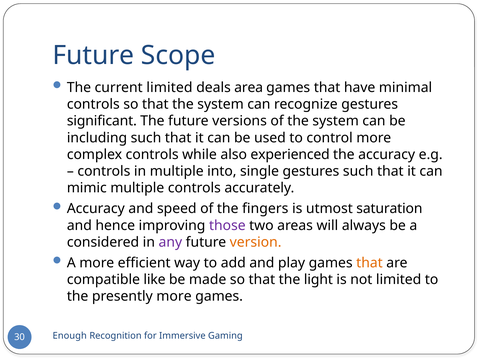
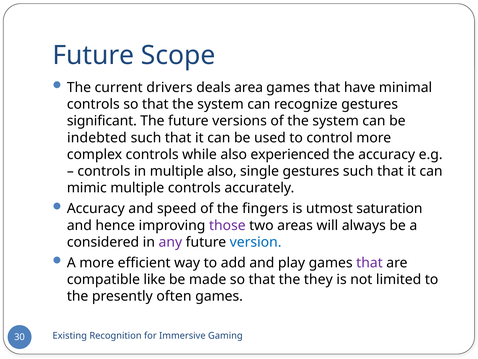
current limited: limited -> drivers (169, 87)
including: including -> indebted (97, 138)
multiple into: into -> also (222, 171)
version colour: orange -> blue (256, 242)
that colour: orange -> purple (369, 262)
light: light -> they (318, 279)
presently more: more -> often (174, 296)
Enough: Enough -> Existing (70, 335)
